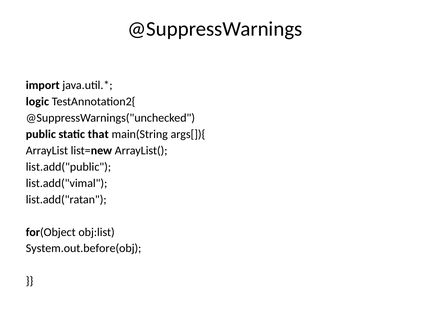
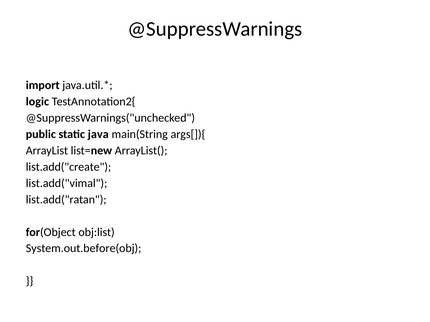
that: that -> java (98, 134)
list.add("public: list.add("public -> list.add("create (68, 167)
